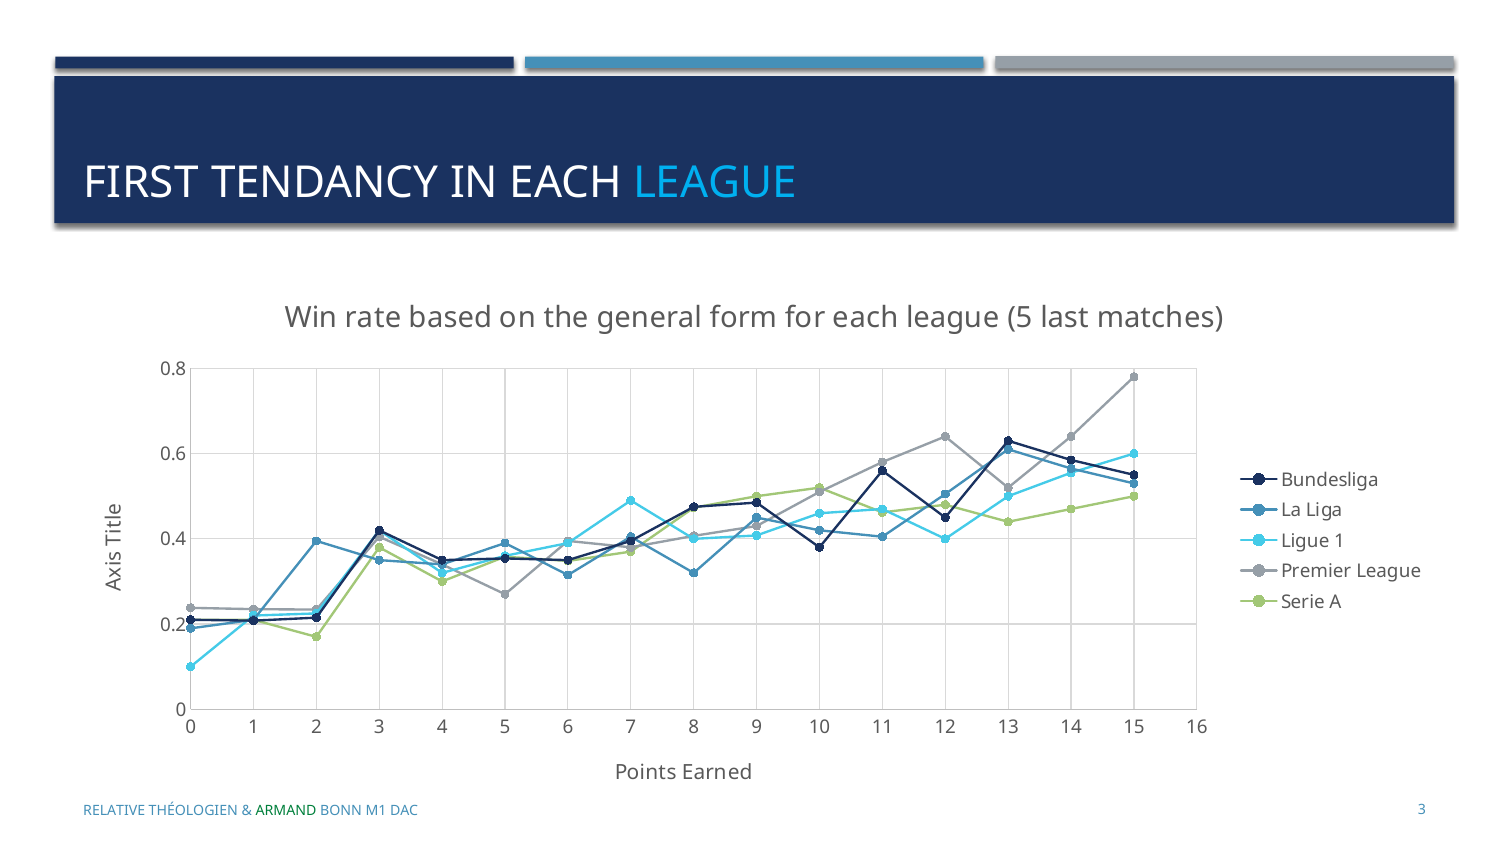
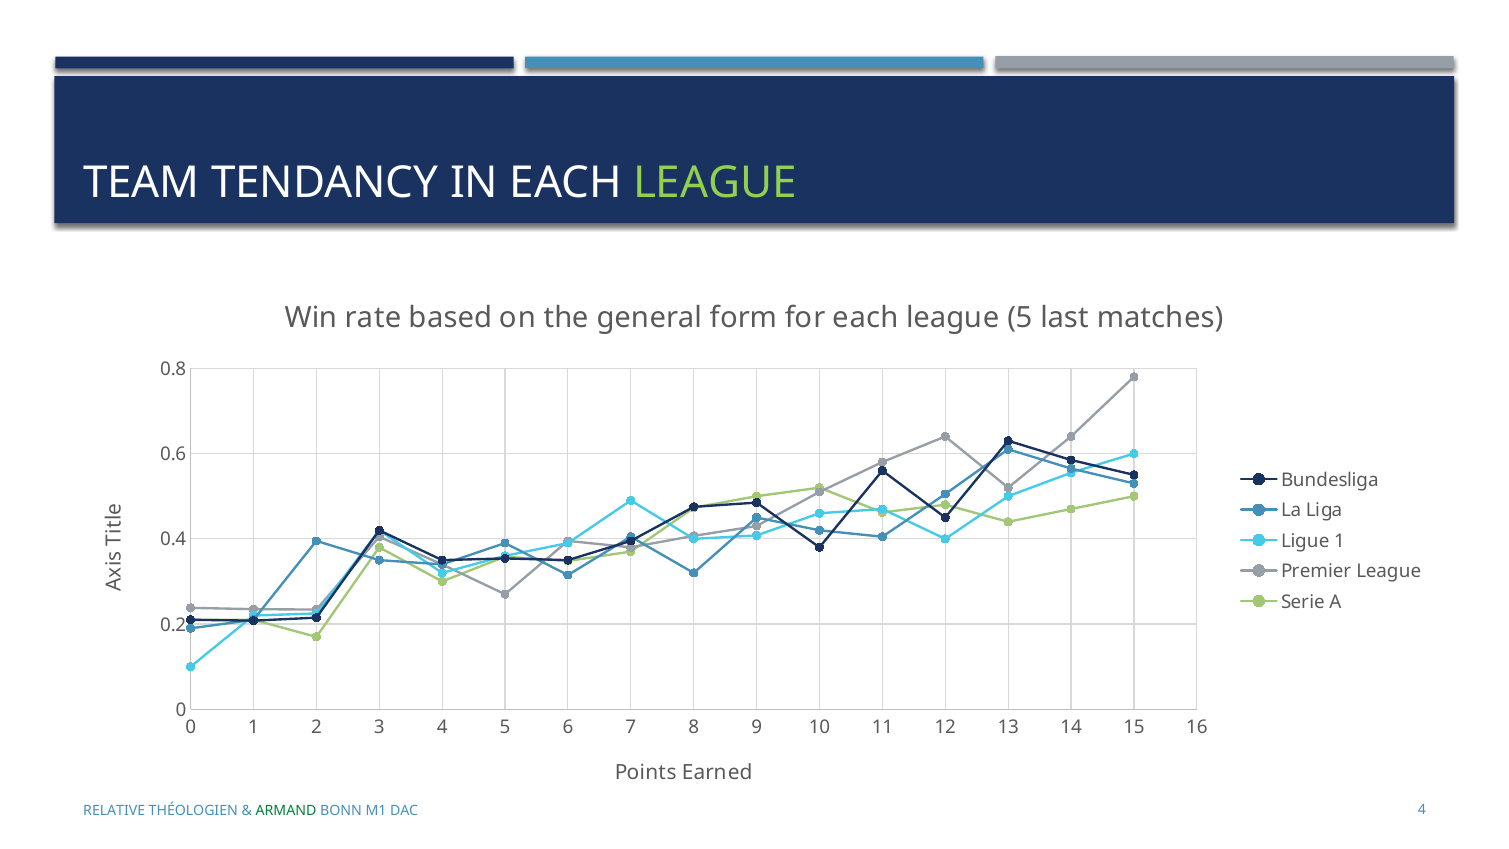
FIRST: FIRST -> TEAM (142, 183)
LEAGUE colour: light blue -> light green (715, 183)
DAC 3: 3 -> 4 (1422, 810)
